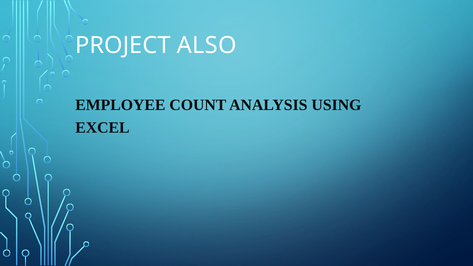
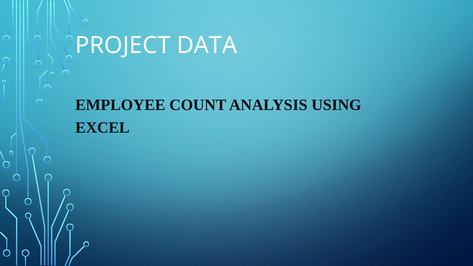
ALSO: ALSO -> DATA (207, 45)
